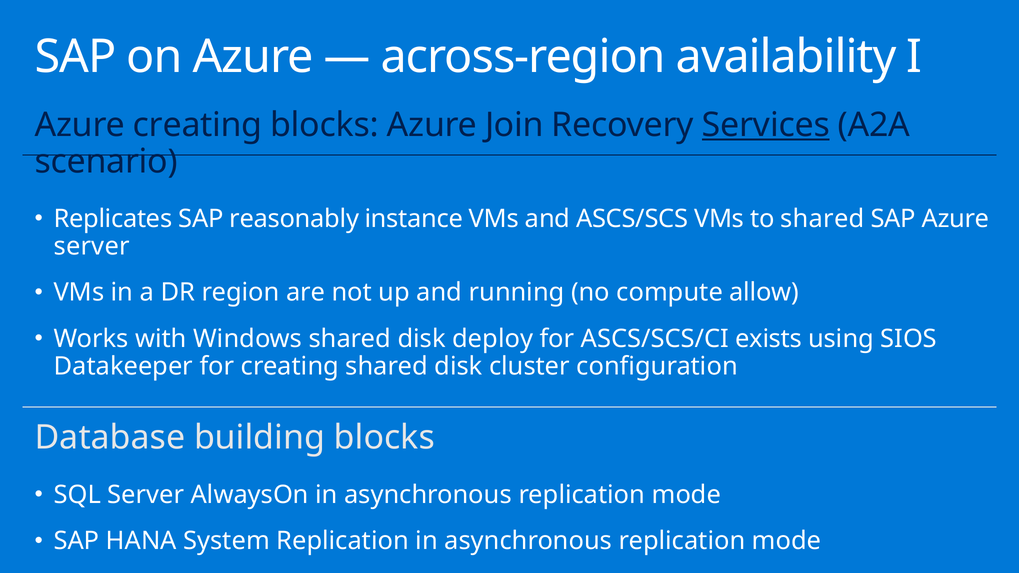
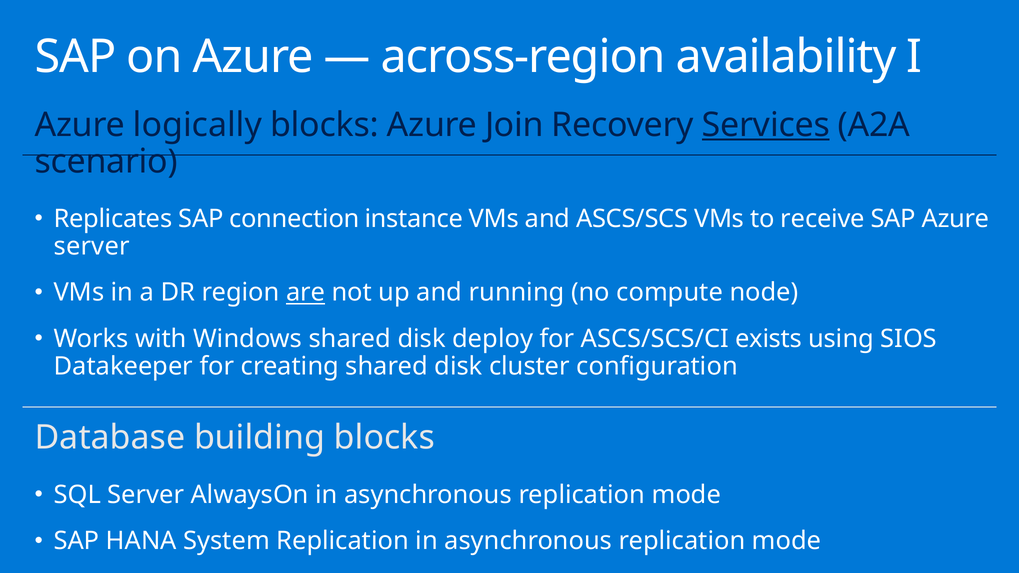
Azure creating: creating -> logically (197, 125)
reasonably: reasonably -> connection (294, 219)
to shared: shared -> receive (823, 219)
are underline: none -> present (306, 293)
allow: allow -> node (764, 293)
